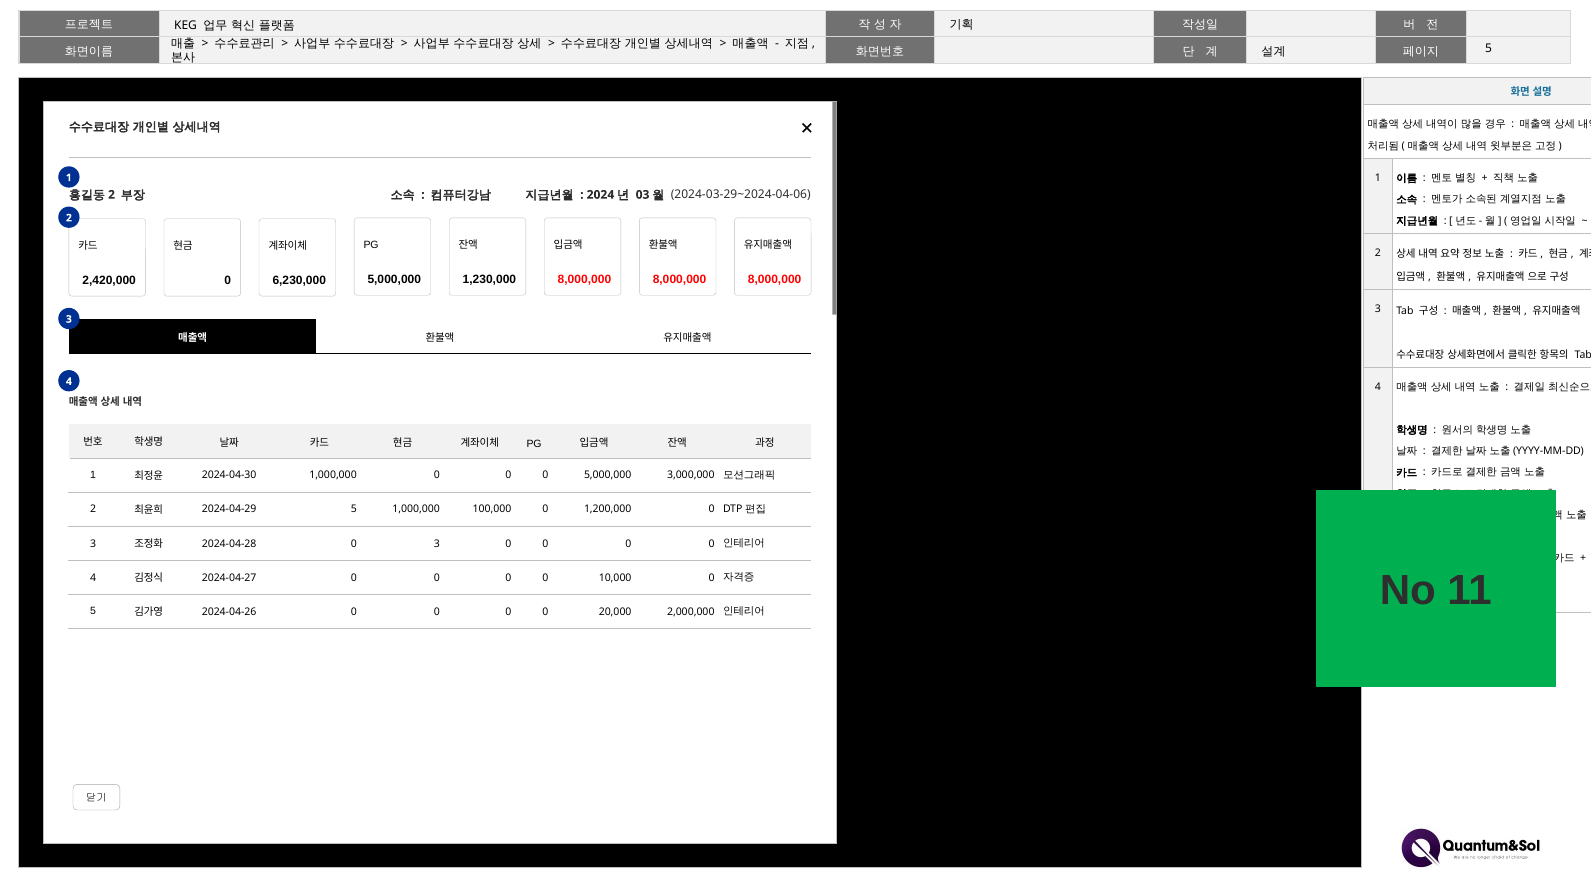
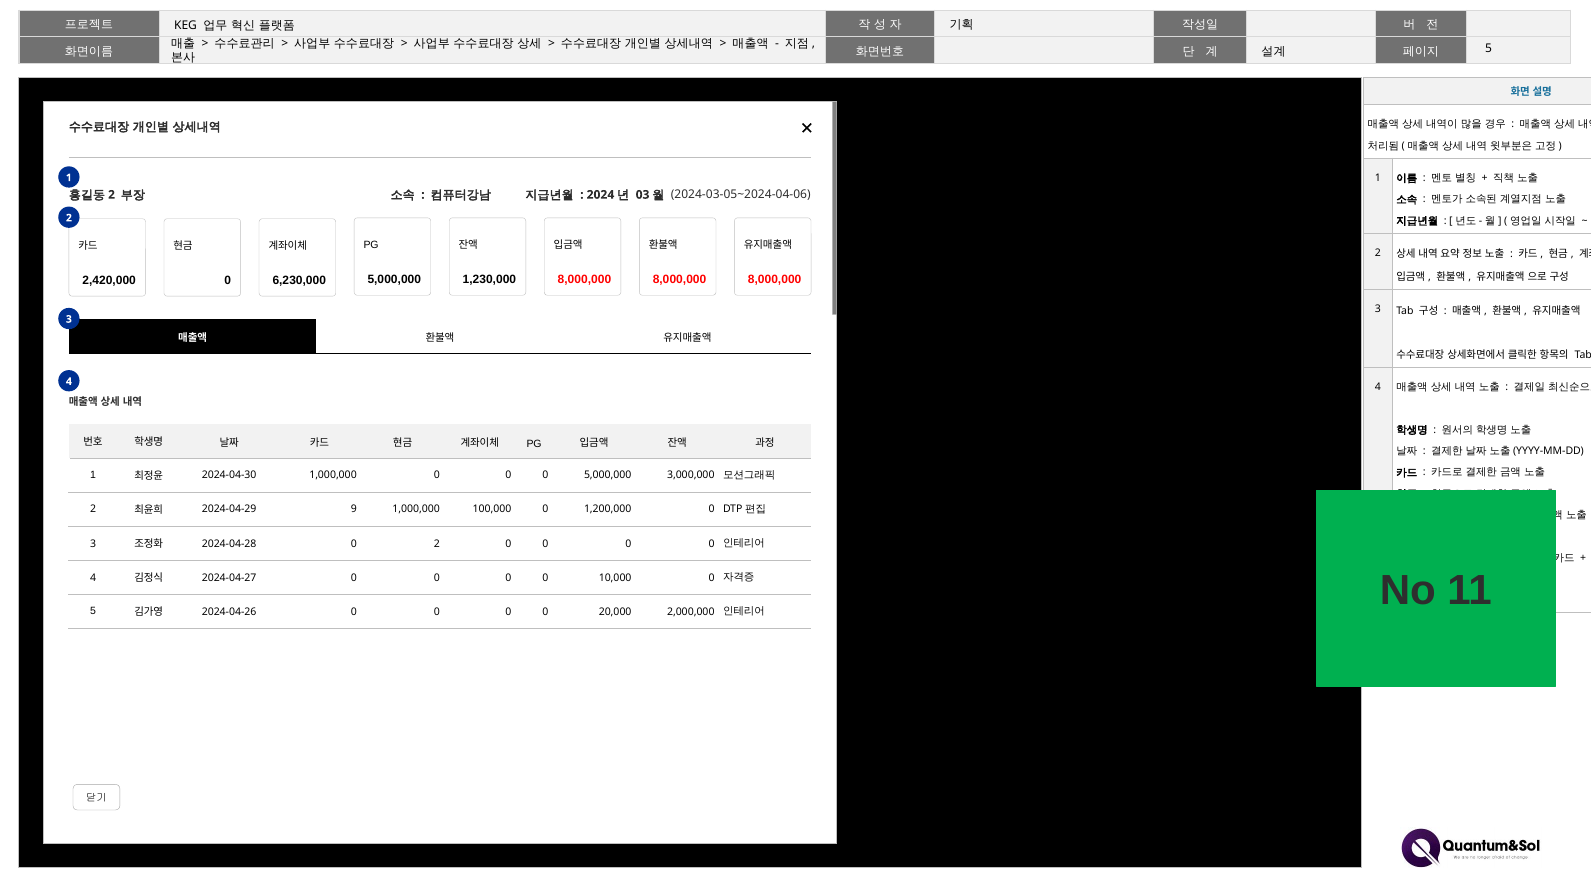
2024-03-29~2024-04-06: 2024-03-29~2024-04-06 -> 2024-03-05~2024-04-06 (741, 195)
2024-04-29 5: 5 -> 9 (354, 509)
0 3: 3 -> 2 (437, 544)
